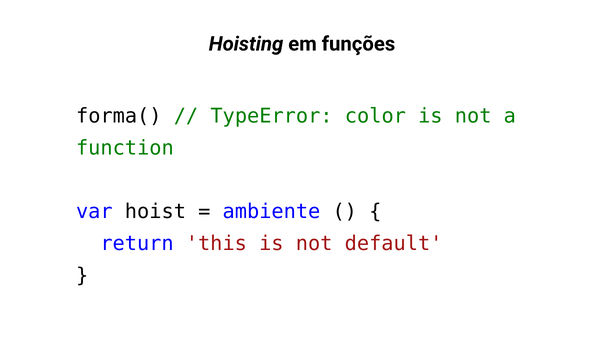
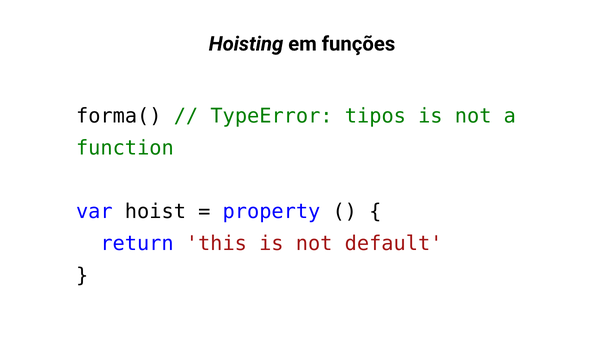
color: color -> tipos (375, 116)
ambiente: ambiente -> property (271, 212)
